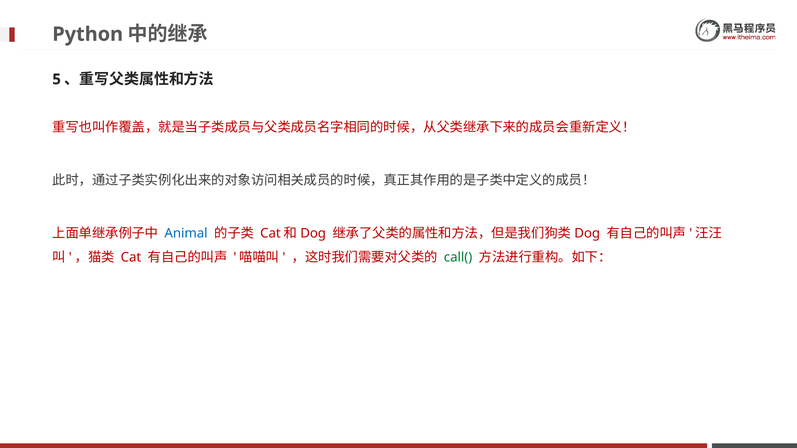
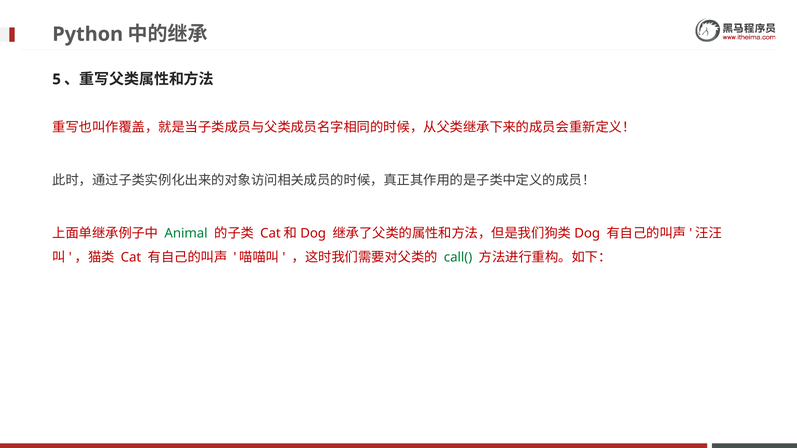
Animal colour: blue -> green (186, 234)
